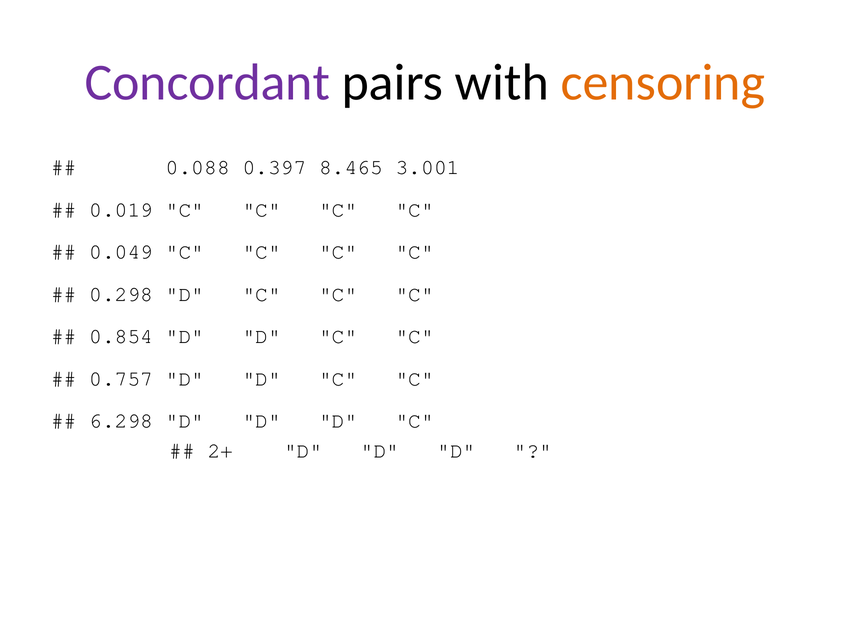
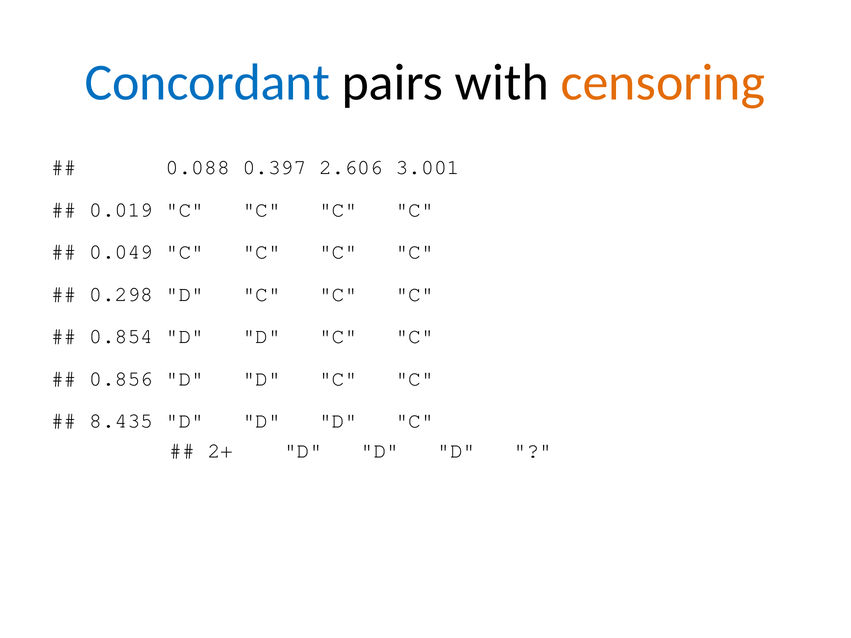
Concordant colour: purple -> blue (207, 82)
8.465: 8.465 -> 2.606 (351, 167)
0.757: 0.757 -> 0.856 (121, 379)
6.298: 6.298 -> 8.435 (121, 421)
